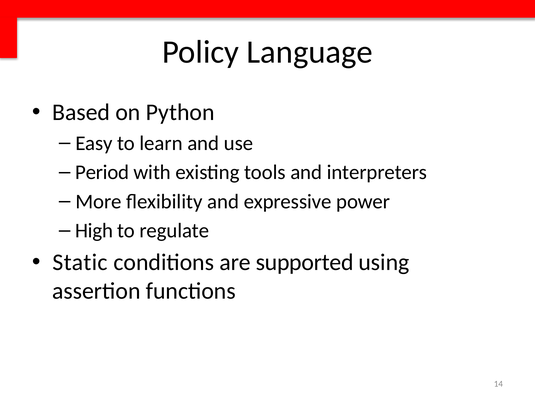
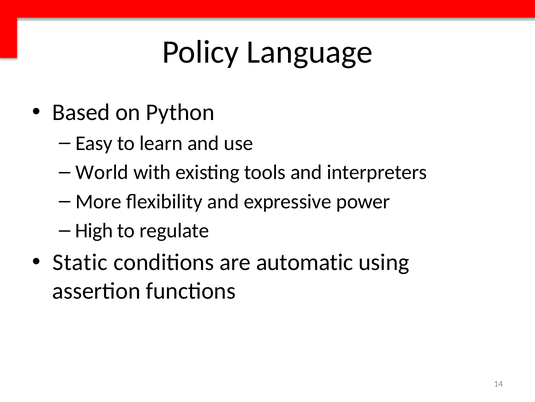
Period: Period -> World (102, 172)
supported: supported -> automatic (305, 262)
